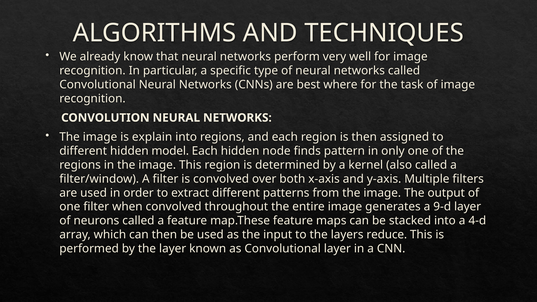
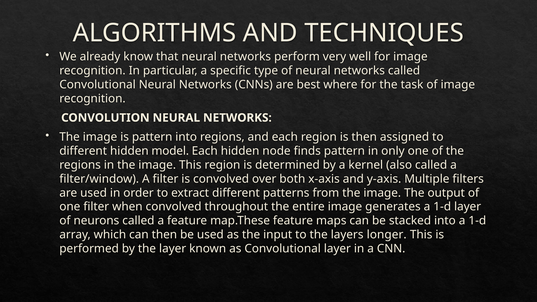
is explain: explain -> pattern (152, 137)
generates a 9-d: 9-d -> 1-d (442, 207)
into a 4-d: 4-d -> 1-d (477, 221)
reduce: reduce -> longer (387, 235)
